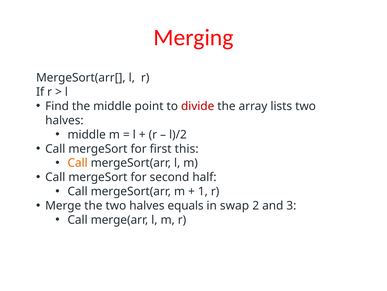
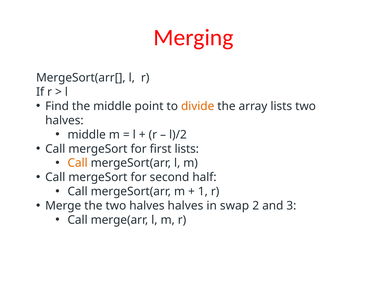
divide colour: red -> orange (198, 106)
first this: this -> lists (187, 148)
halves equals: equals -> halves (185, 205)
